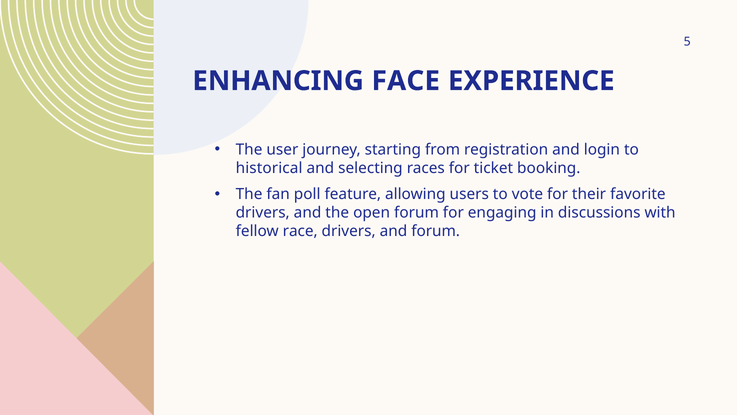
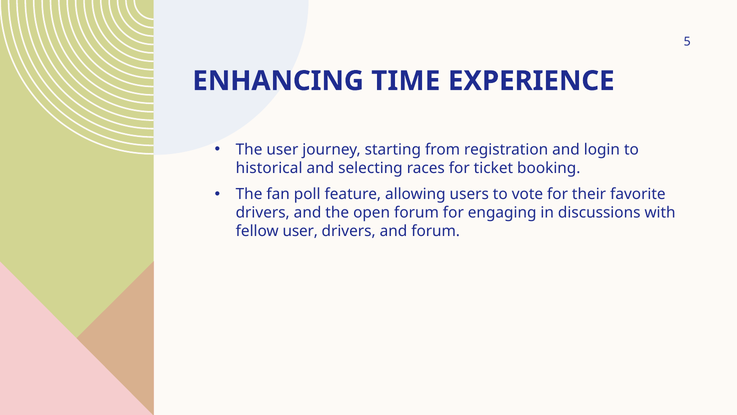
FACE: FACE -> TIME (406, 81)
fellow race: race -> user (300, 231)
